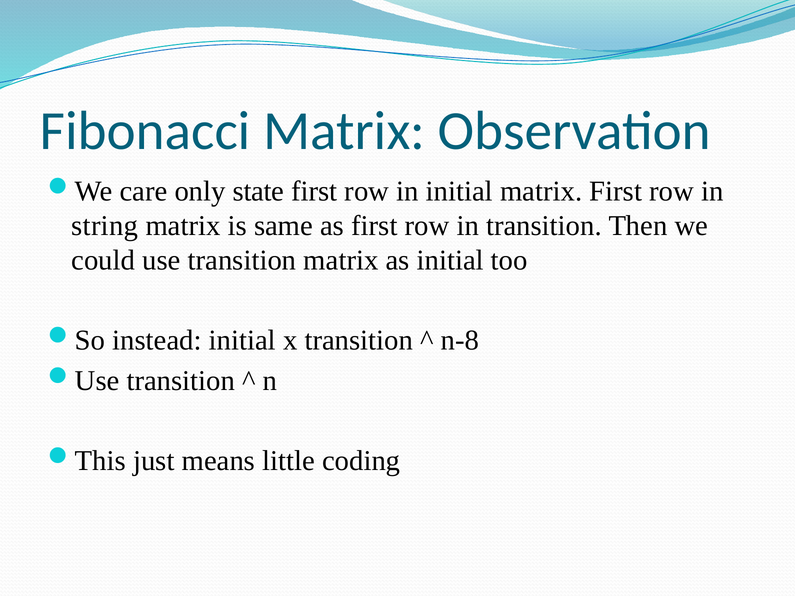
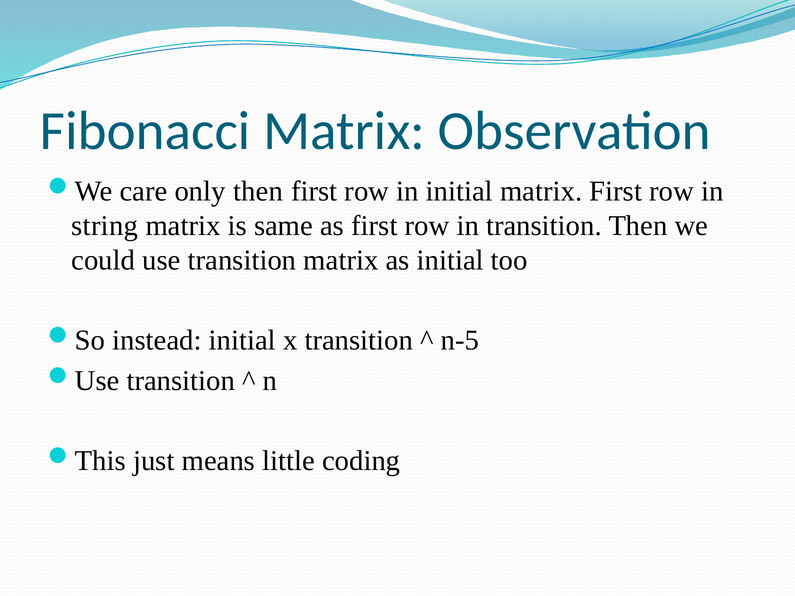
only state: state -> then (258, 191)
n-8: n-8 -> n-5 (460, 341)
